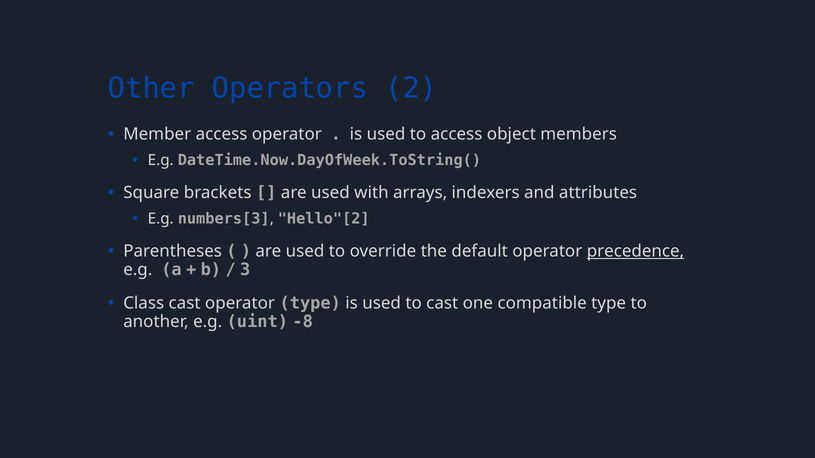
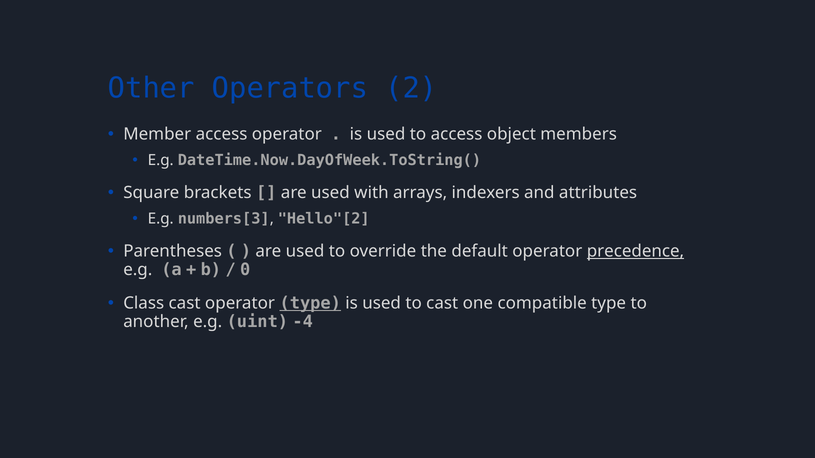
3: 3 -> 0 (245, 270)
type underline: none -> present (310, 304)
-8: -8 -> -4 (303, 322)
